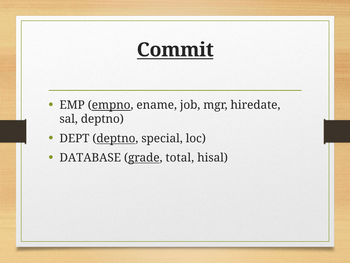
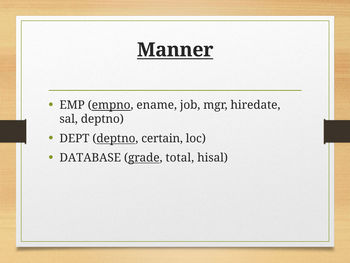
Commit: Commit -> Manner (175, 50)
special: special -> certain (162, 138)
